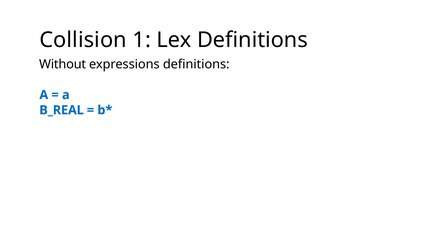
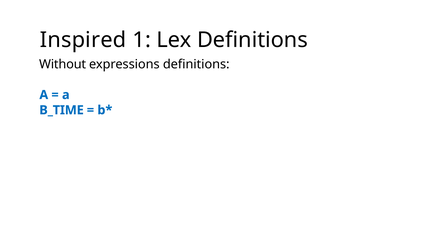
Collision: Collision -> Inspired (83, 40)
B_REAL: B_REAL -> B_TIME (62, 110)
